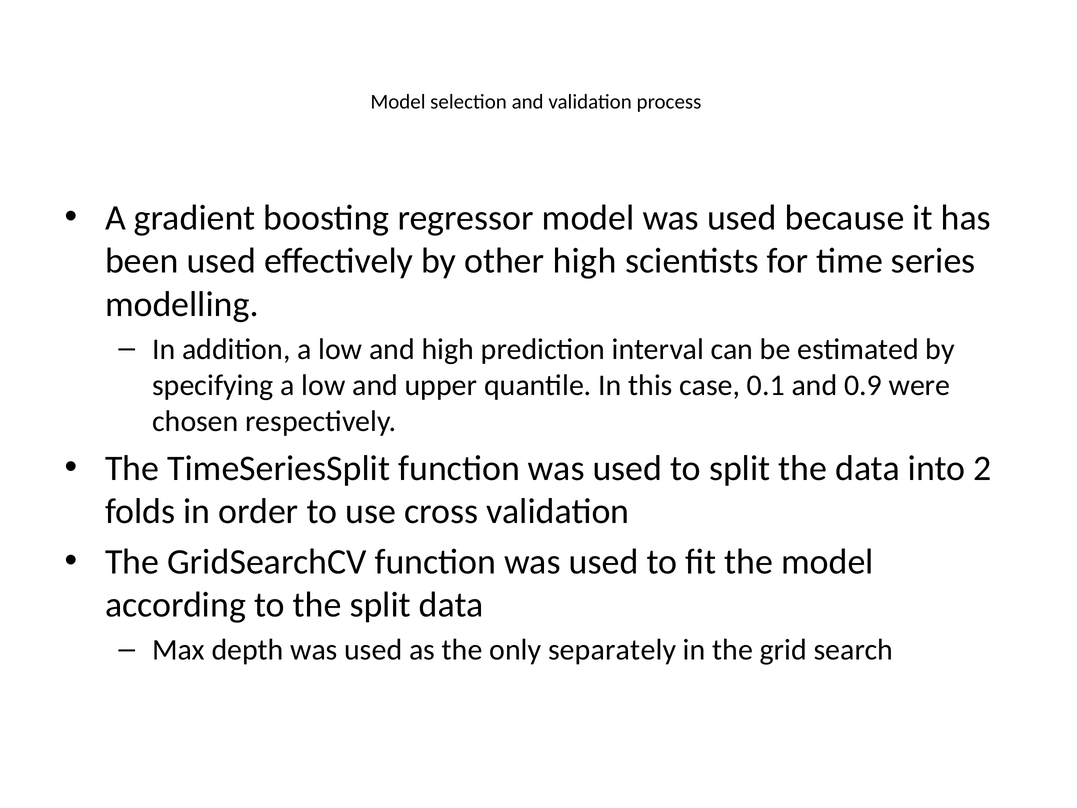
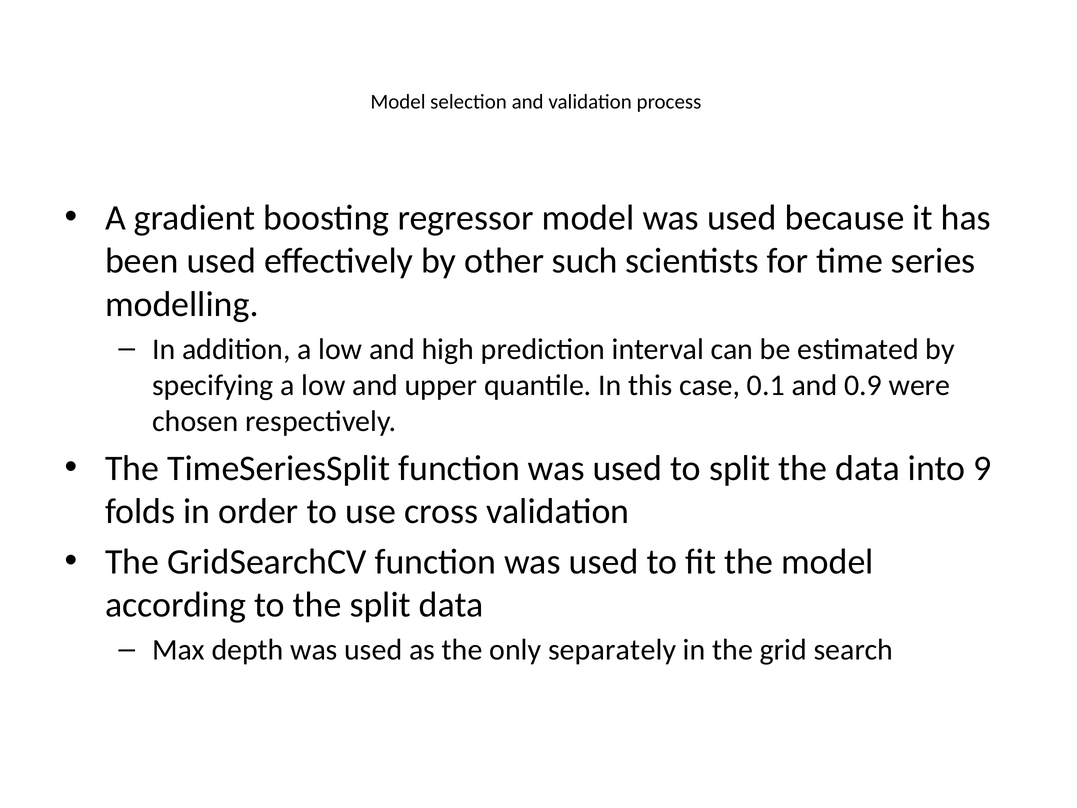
other high: high -> such (585, 261)
2: 2 -> 9 (982, 468)
